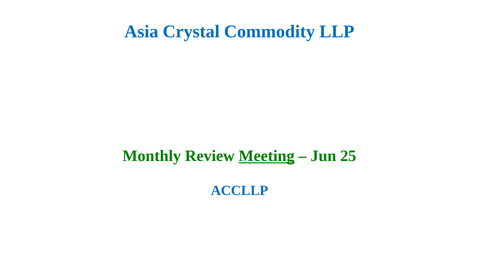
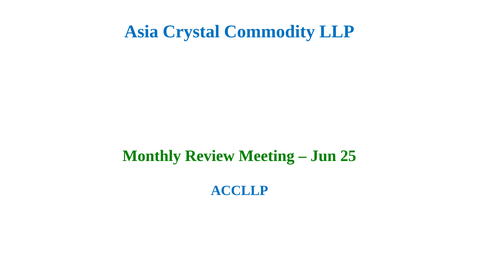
Meeting underline: present -> none (267, 156)
